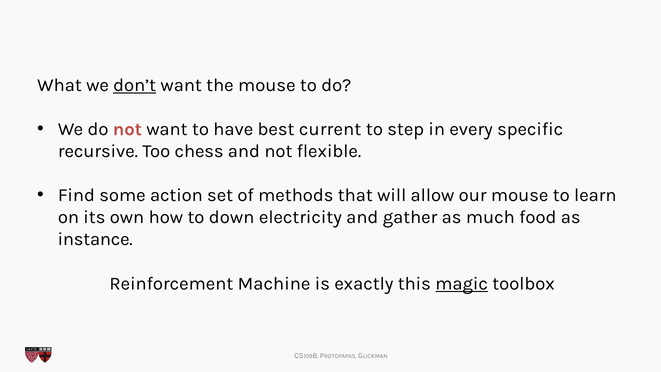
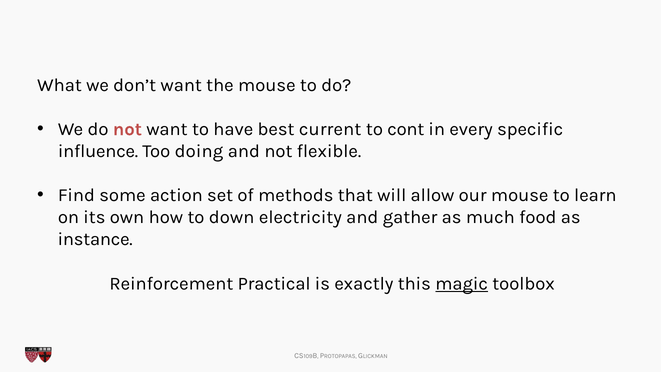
don’t underline: present -> none (135, 85)
step: step -> cont (406, 129)
recursive: recursive -> influence (98, 151)
chess: chess -> doing (199, 151)
Machine: Machine -> Practical (274, 283)
